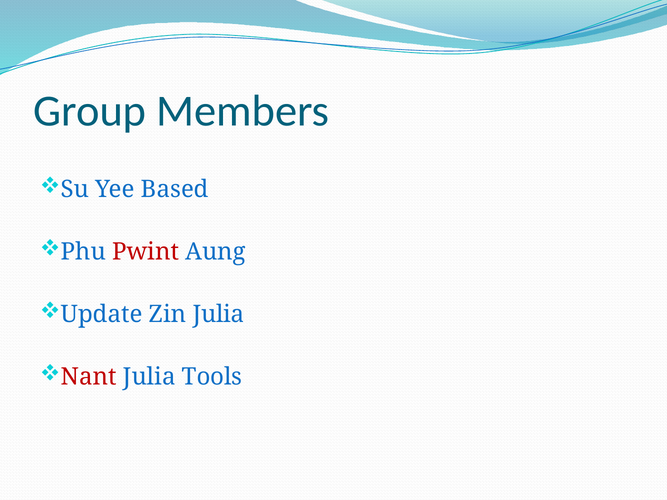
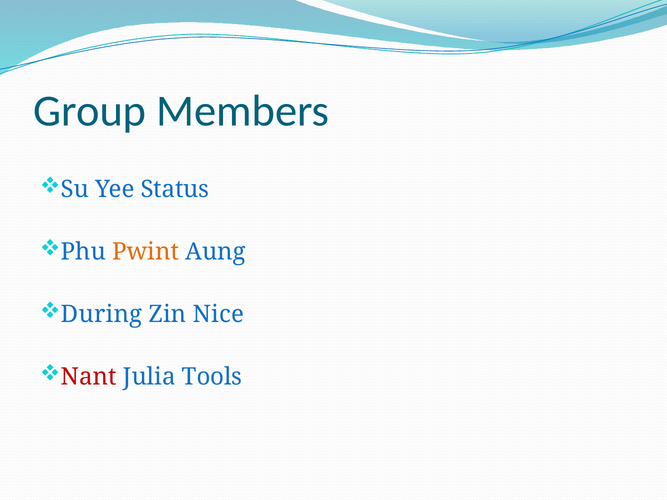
Based: Based -> Status (175, 189)
Pwint colour: red -> orange (146, 252)
Update: Update -> During (102, 315)
Zin Julia: Julia -> Nice (218, 315)
